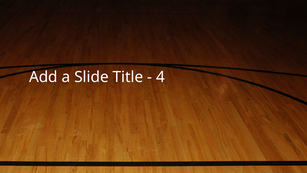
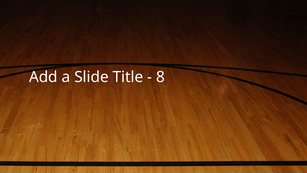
4: 4 -> 8 (161, 77)
